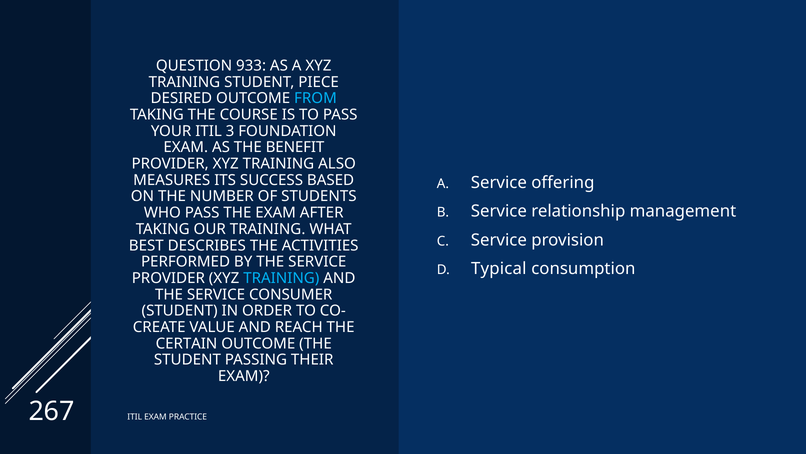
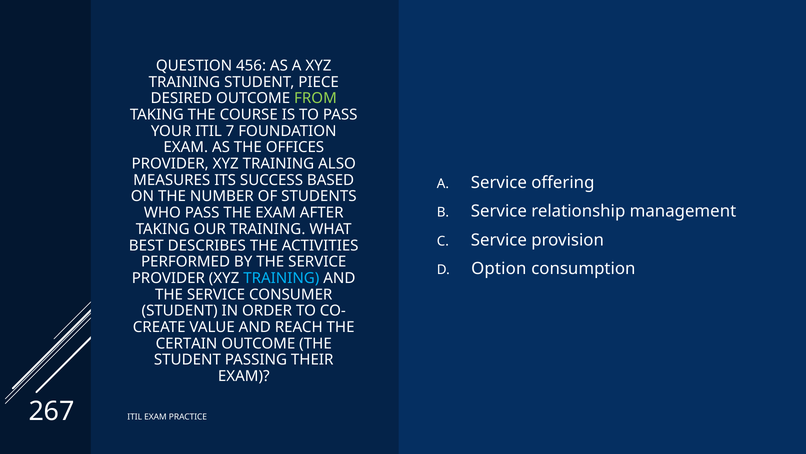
933: 933 -> 456 (251, 66)
FROM colour: light blue -> light green (315, 98)
3: 3 -> 7 (230, 131)
BENEFIT: BENEFIT -> OFFICES (295, 147)
Typical: Typical -> Option (499, 268)
